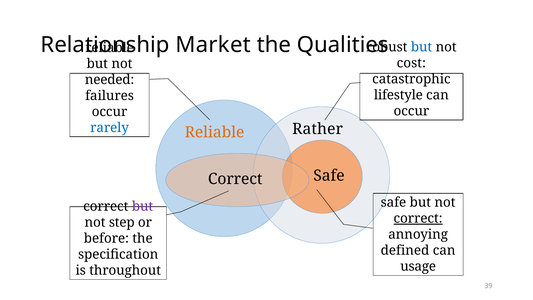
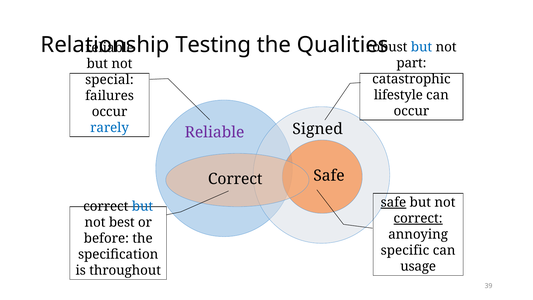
Market: Market -> Testing (213, 45)
cost: cost -> part (411, 63)
needed: needed -> special (109, 80)
Rather: Rather -> Signed (318, 129)
Reliable colour: orange -> purple (215, 132)
safe underline: none -> present (393, 202)
but colour: purple -> blue (143, 206)
step: step -> best (122, 222)
defined: defined -> specific (405, 250)
